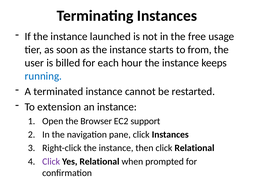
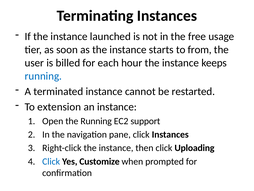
the Browser: Browser -> Running (96, 121)
click Relational: Relational -> Uploading (194, 148)
Click colour: purple -> blue (51, 161)
Yes Relational: Relational -> Customize (100, 161)
